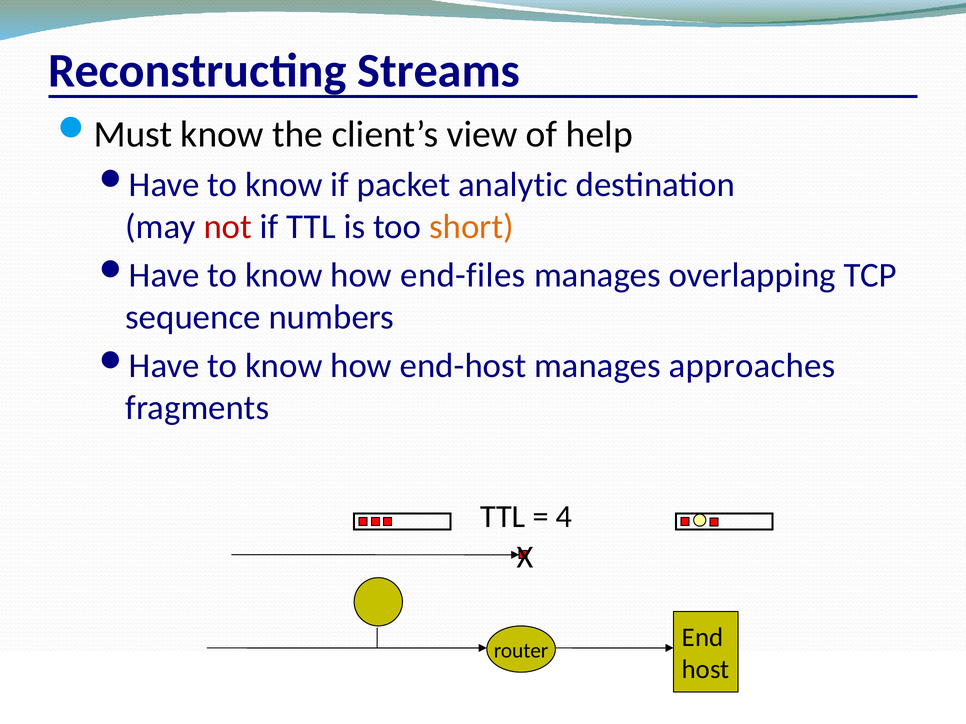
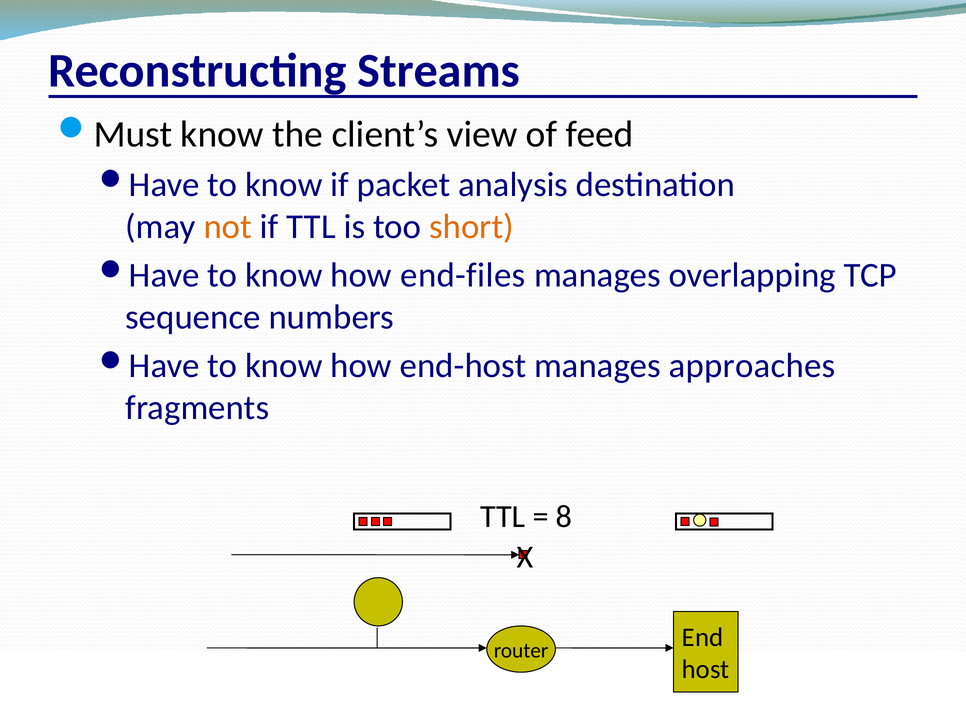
help: help -> feed (600, 135)
analytic: analytic -> analysis (513, 185)
not colour: red -> orange (228, 227)
4: 4 -> 8 (564, 517)
